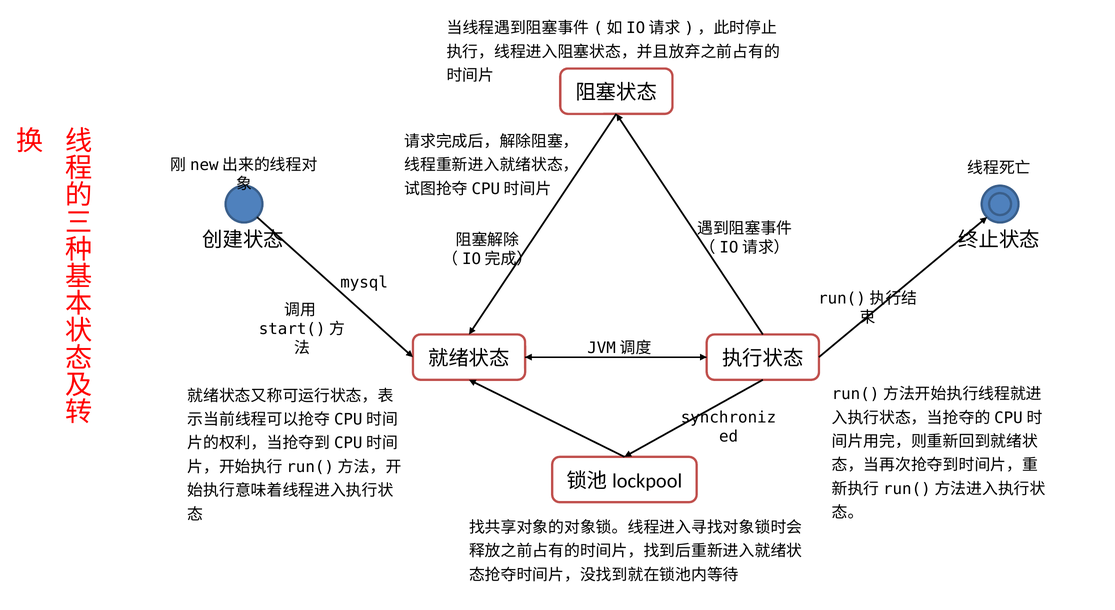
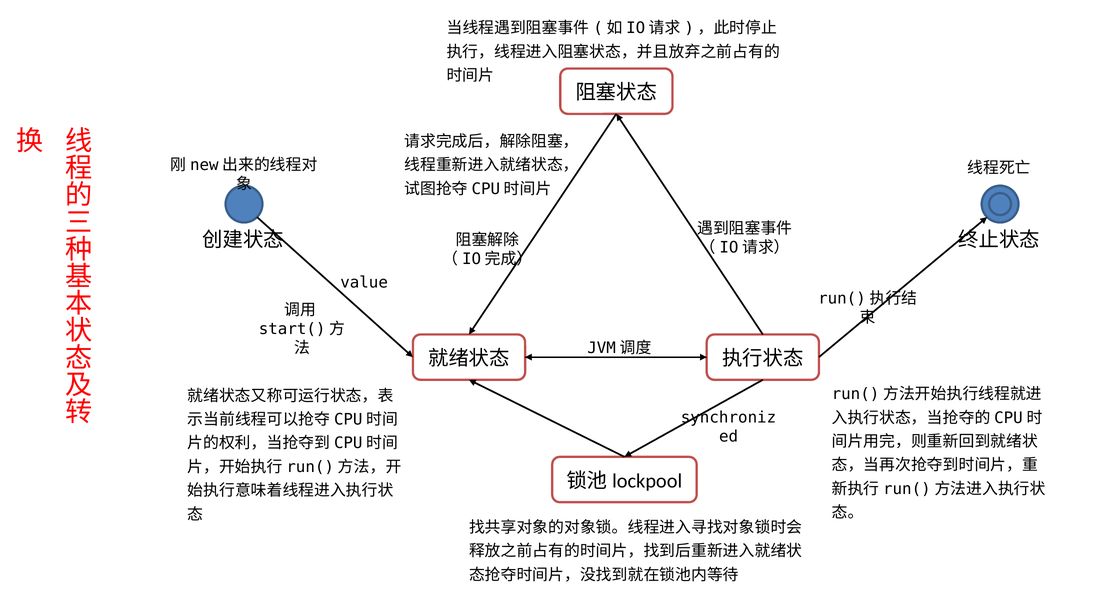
mysql: mysql -> value (364, 283)
